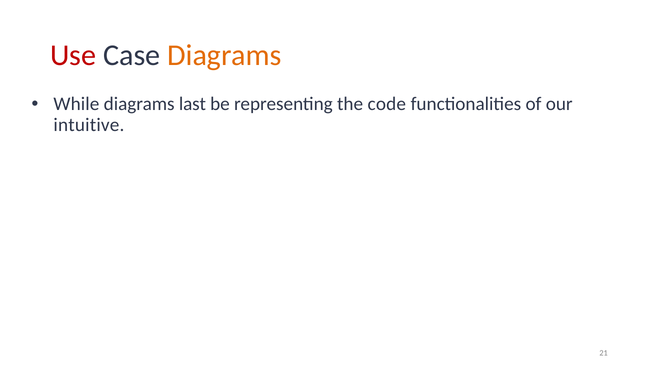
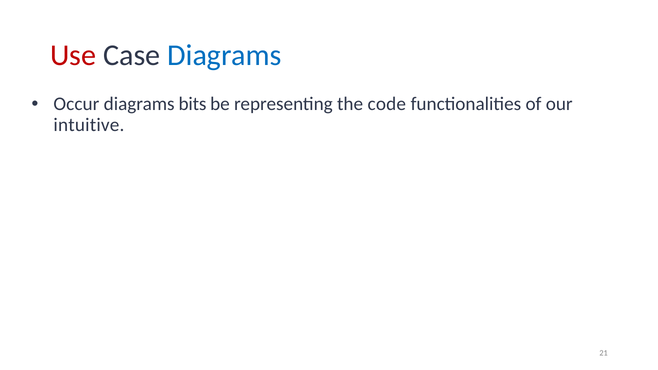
Diagrams colour: orange -> blue (224, 55)
While: While -> Occur (76, 104)
last: last -> bits (192, 104)
